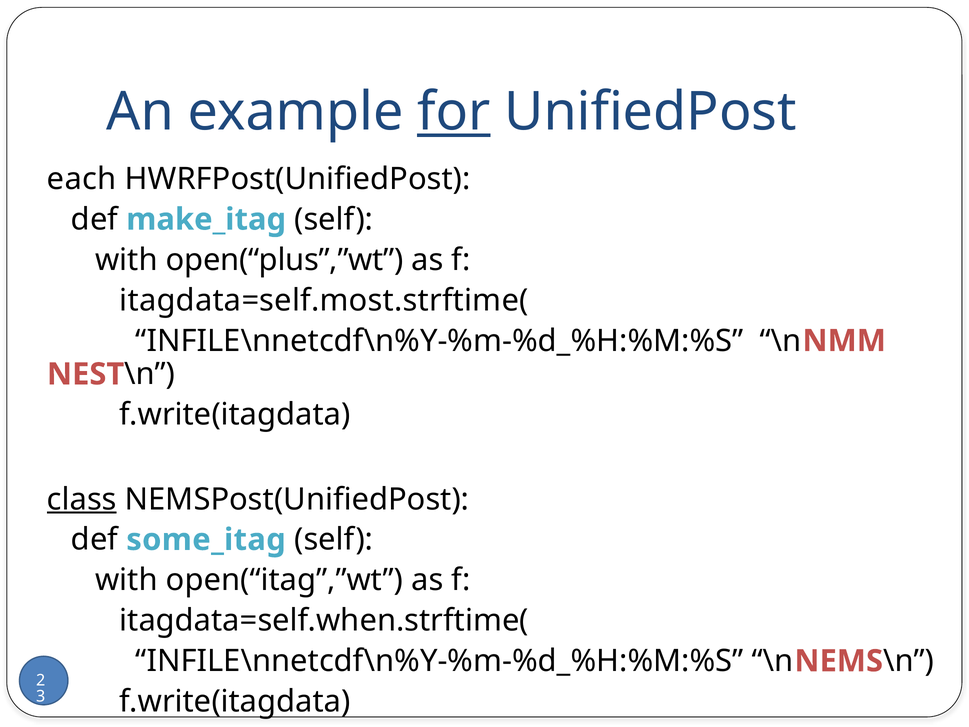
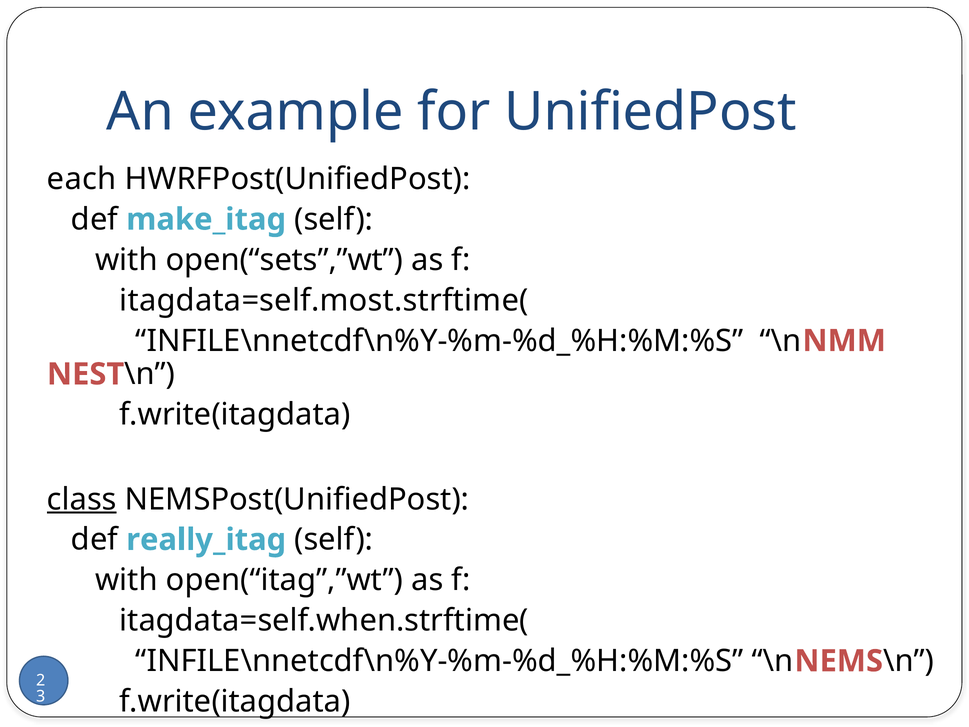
for underline: present -> none (454, 112)
open(“plus”,”wt: open(“plus”,”wt -> open(“sets”,”wt (285, 260)
some_itag: some_itag -> really_itag (206, 540)
